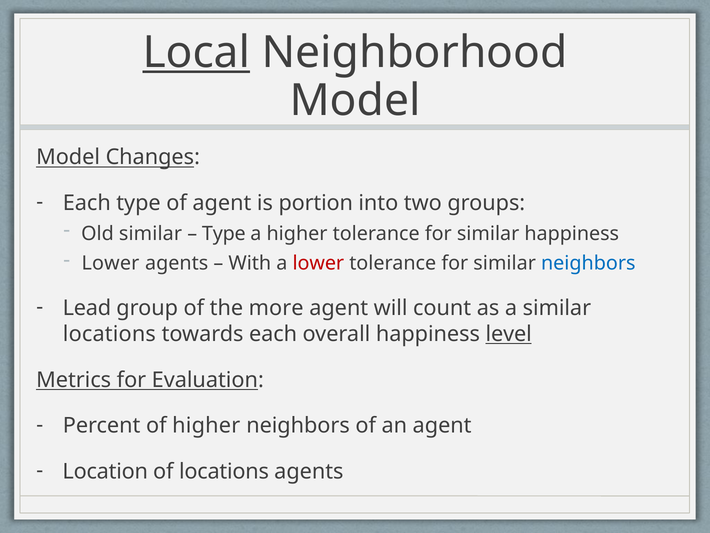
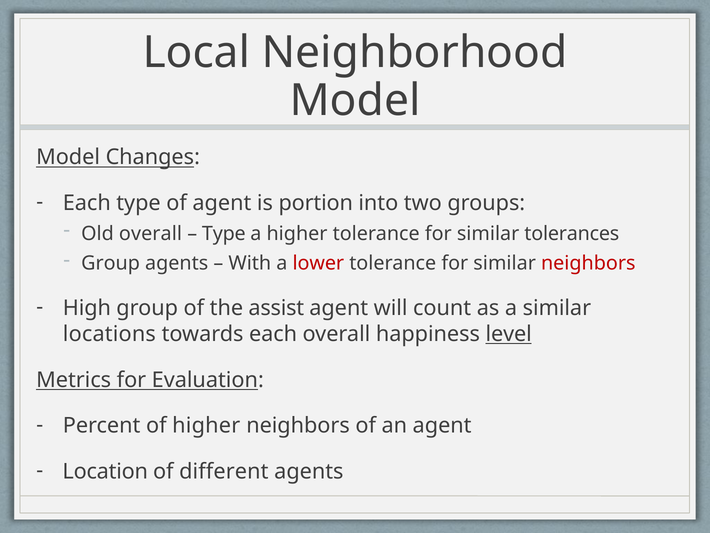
Local underline: present -> none (196, 53)
Old similar: similar -> overall (151, 233)
similar happiness: happiness -> tolerances (572, 233)
Lower: Lower -> Group (111, 263)
neighbors colour: blue -> red (588, 263)
Lead: Lead -> High (87, 308)
more: more -> assist (276, 308)
of locations: locations -> different (224, 471)
